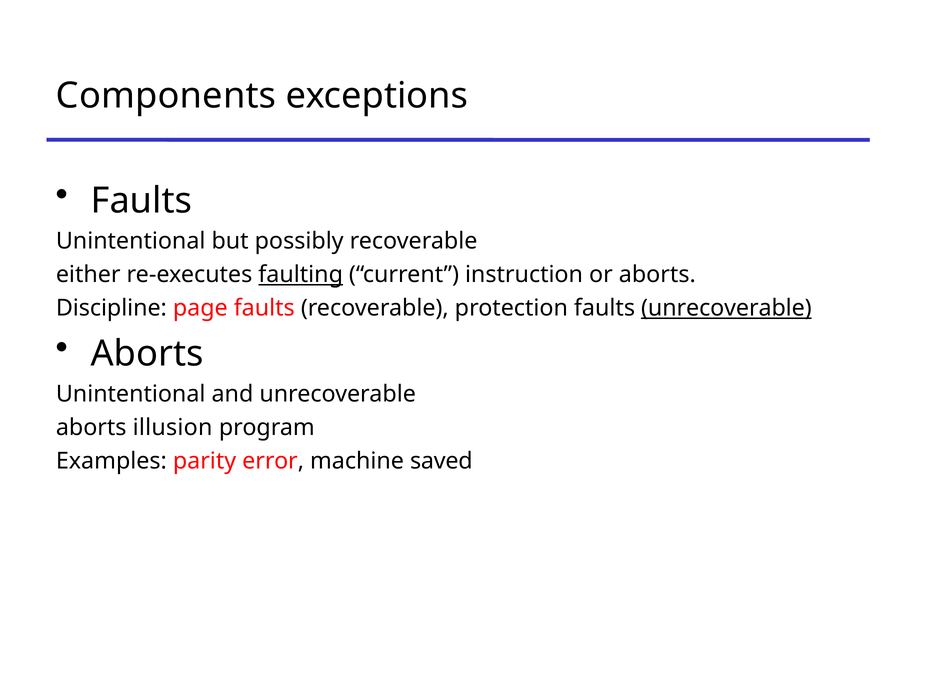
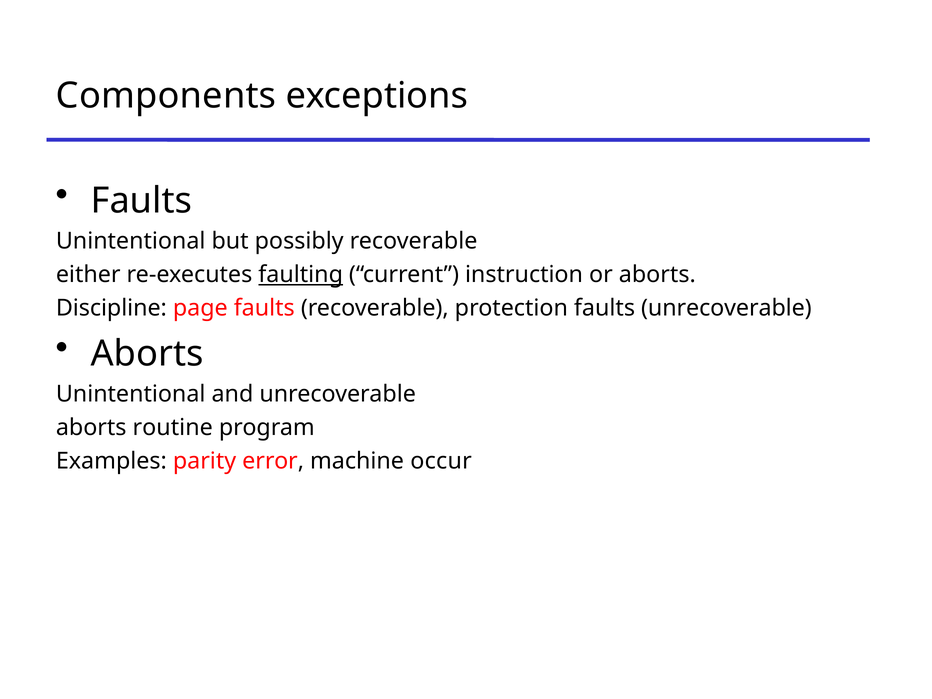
unrecoverable underline: present -> none (726, 308)
illusion: illusion -> routine (173, 428)
saved: saved -> occur (441, 461)
